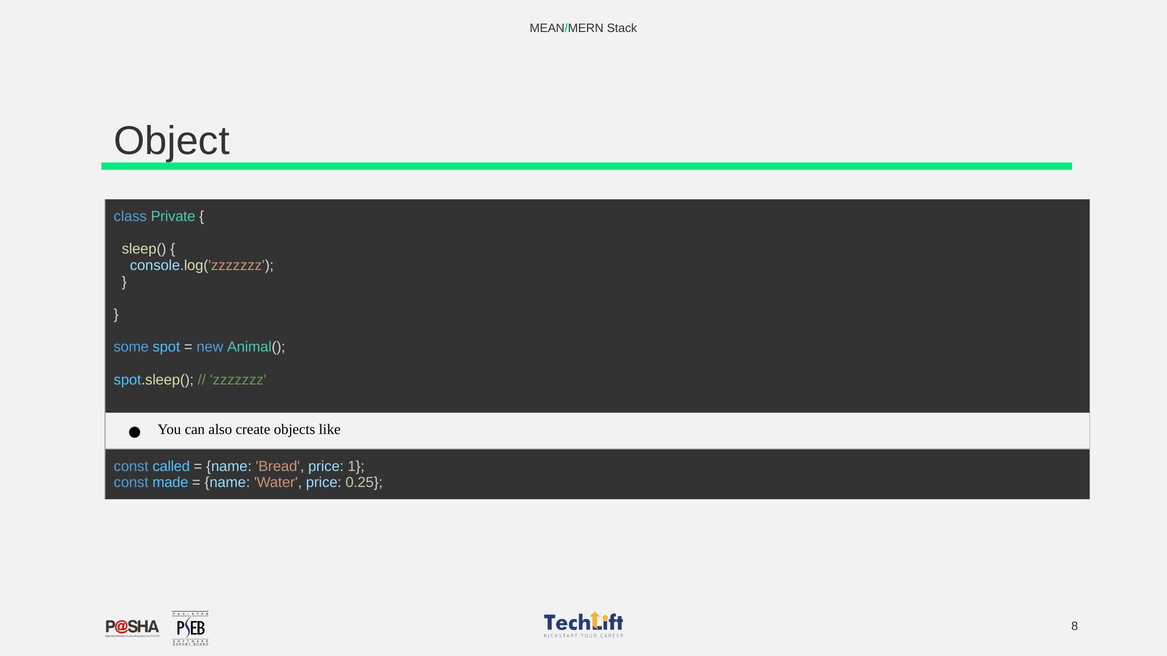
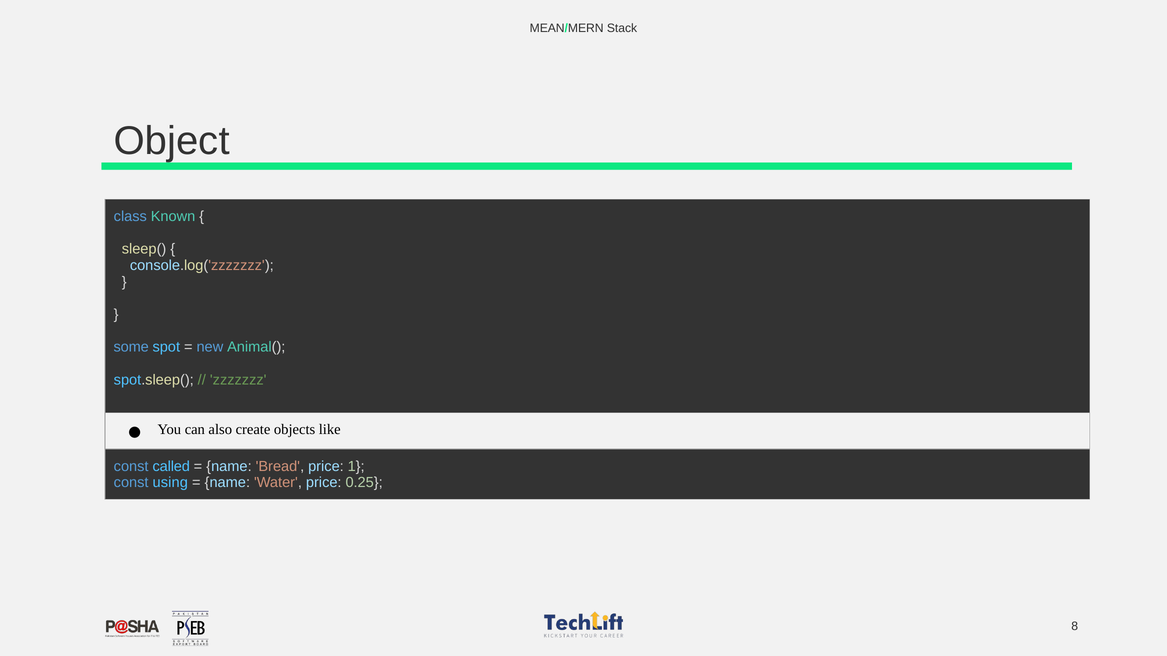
Private: Private -> Known (173, 217)
made: made -> using (170, 483)
